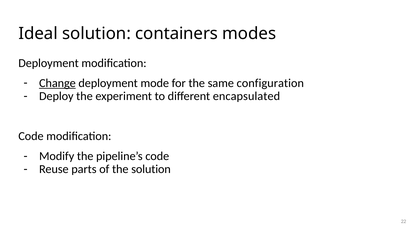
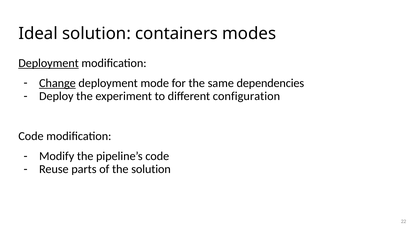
Deployment underline: none -> present (49, 63)
configuration: configuration -> dependencies (270, 83)
encapsulated: encapsulated -> configuration (246, 96)
